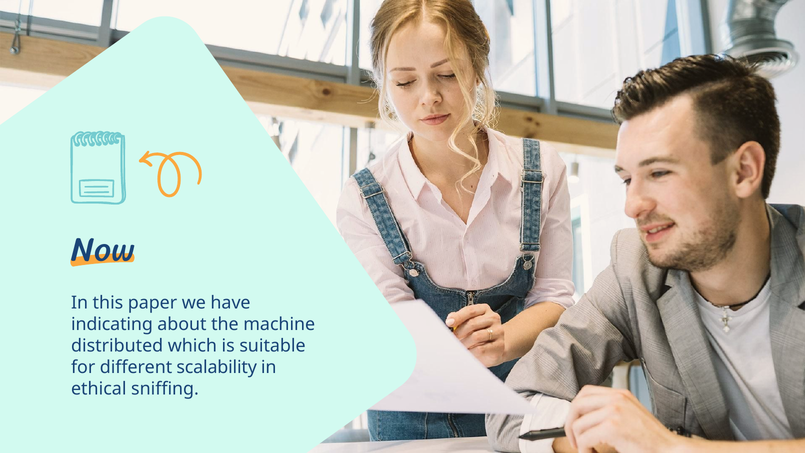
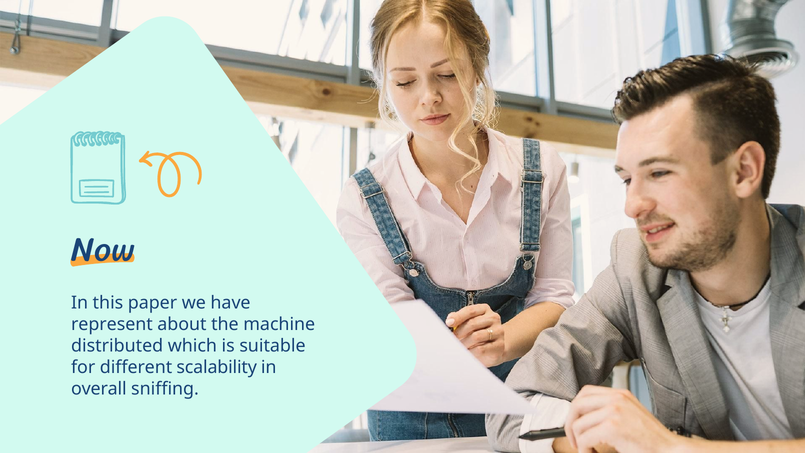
indicating: indicating -> represent (112, 324)
ethical: ethical -> overall (99, 388)
